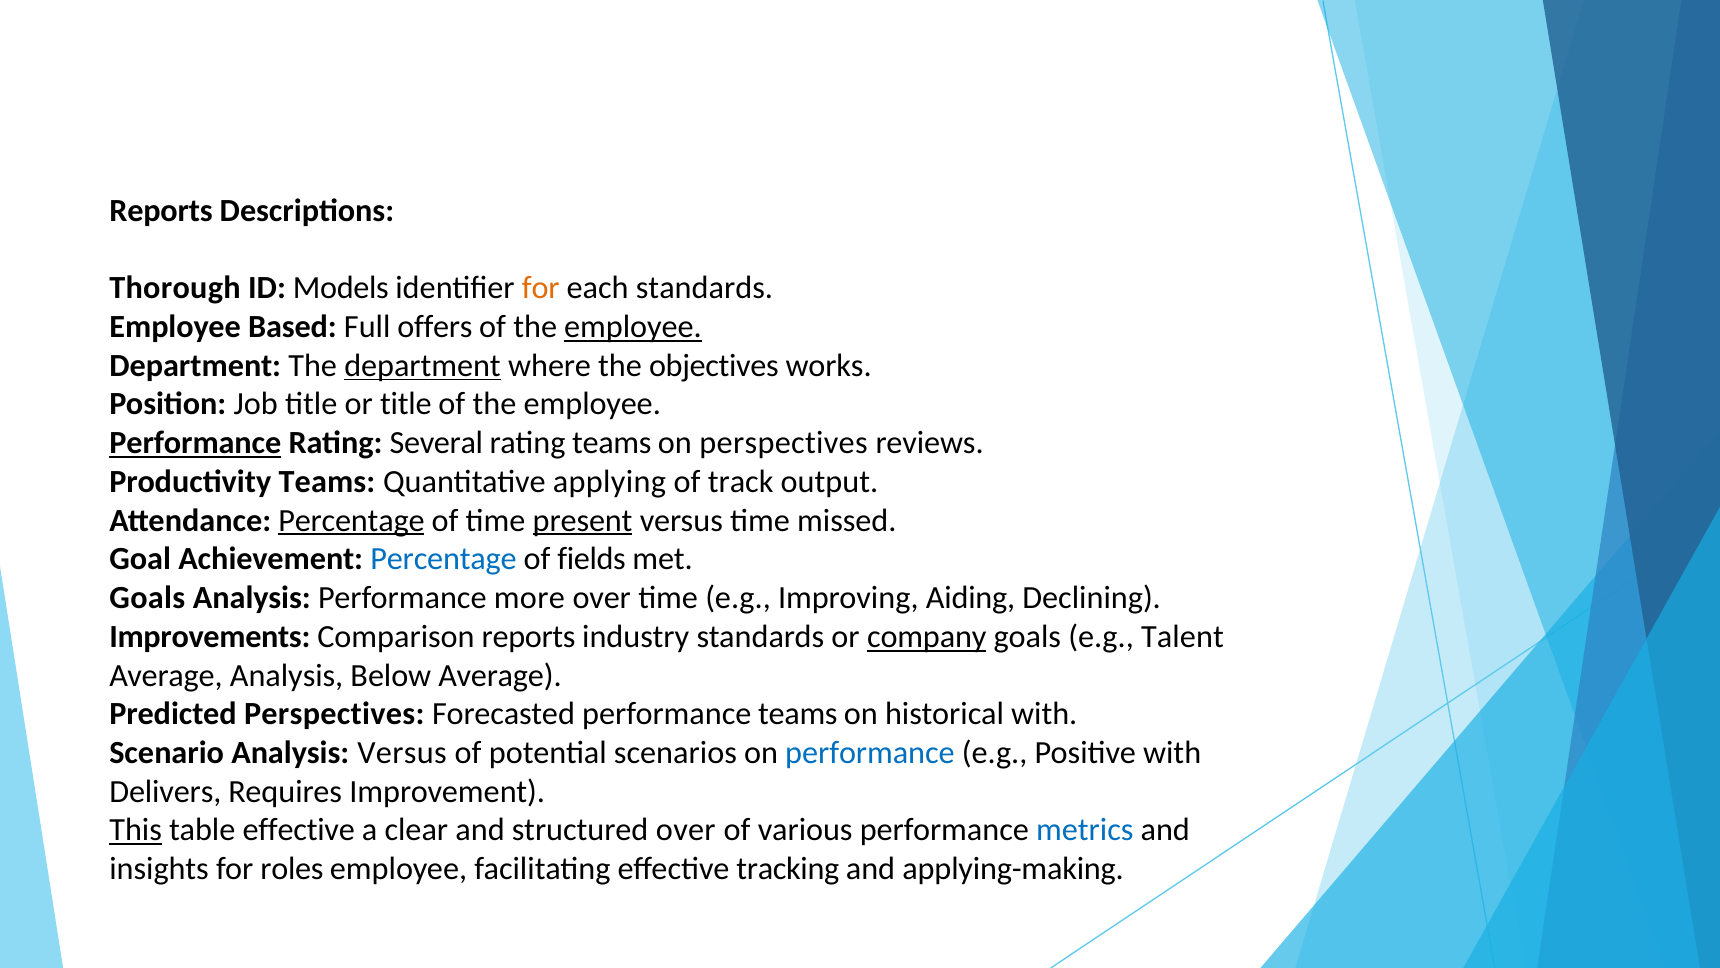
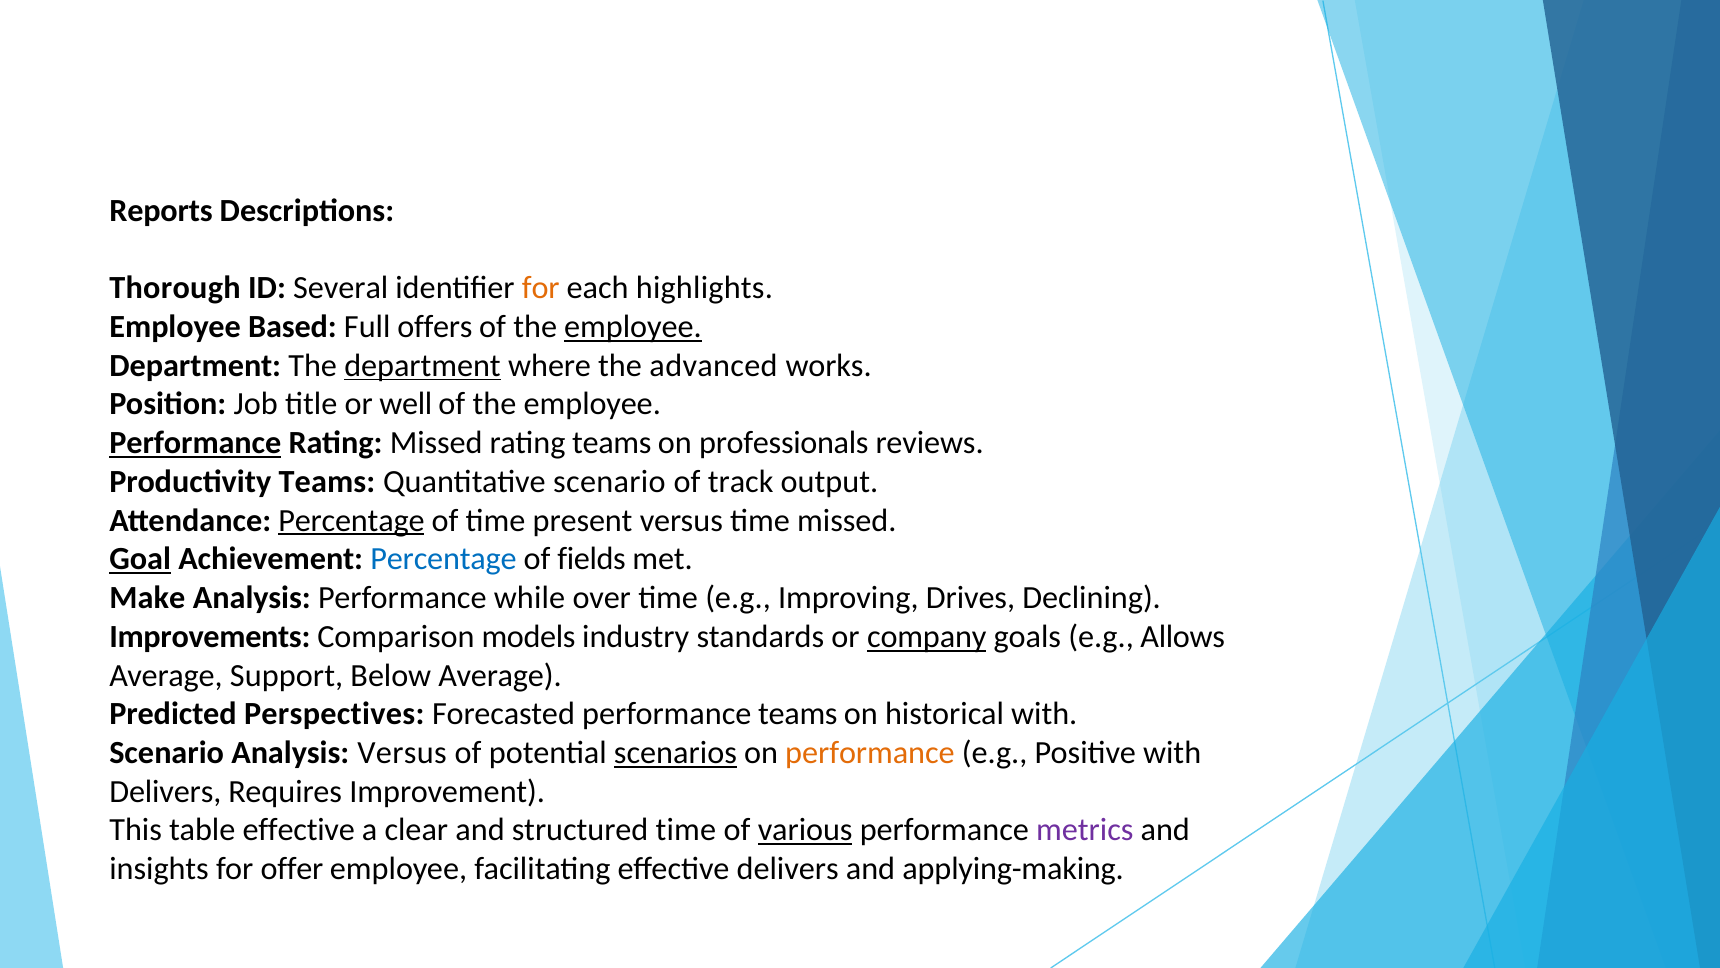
Models: Models -> Several (341, 288)
each standards: standards -> highlights (704, 288)
objectives: objectives -> advanced (714, 365)
or title: title -> well (406, 404)
Rating Several: Several -> Missed (436, 443)
on perspectives: perspectives -> professionals (784, 443)
Quantitative applying: applying -> scenario (609, 482)
present underline: present -> none (583, 520)
Goal underline: none -> present (140, 559)
Goals: Goals -> Make (147, 598)
more: more -> while (529, 598)
Aiding: Aiding -> Drives (970, 598)
Comparison reports: reports -> models (529, 636)
Talent: Talent -> Allows (1183, 636)
Average Analysis: Analysis -> Support (287, 675)
scenarios underline: none -> present (675, 752)
performance colour: blue -> orange (870, 752)
This underline: present -> none (136, 830)
structured over: over -> time (686, 830)
various underline: none -> present (805, 830)
metrics colour: blue -> purple (1085, 830)
roles: roles -> offer (292, 869)
effective tracking: tracking -> delivers (788, 869)
